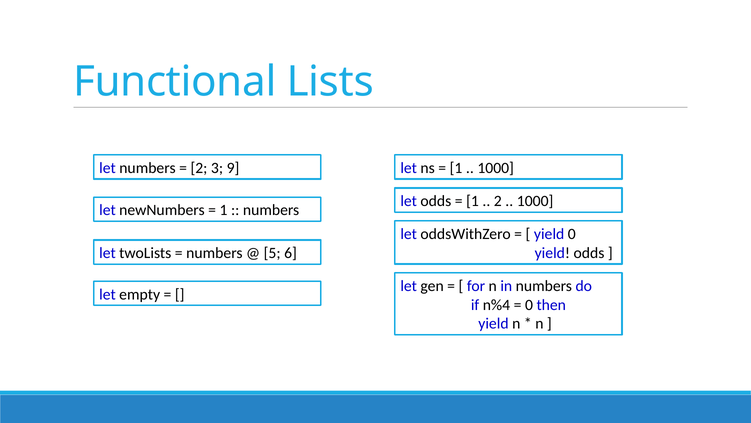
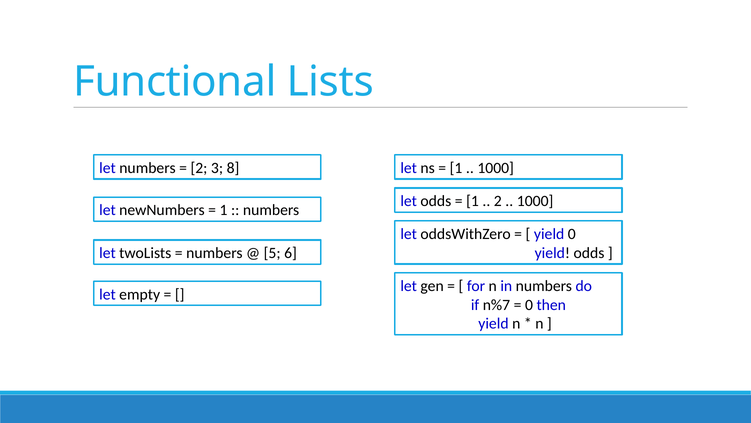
9: 9 -> 8 (233, 168)
n%4: n%4 -> n%7 (496, 304)
